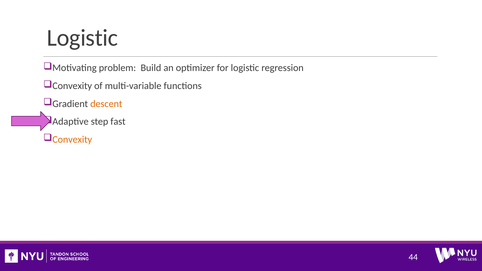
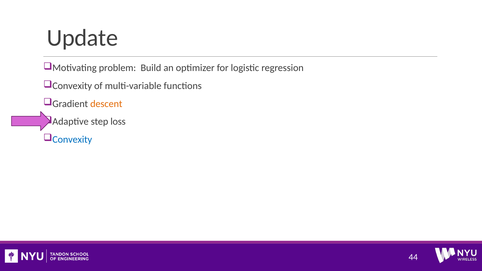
Logistic: Logistic -> Update (83, 38)
fast: fast -> loss (118, 122)
Convexity colour: orange -> blue (72, 140)
